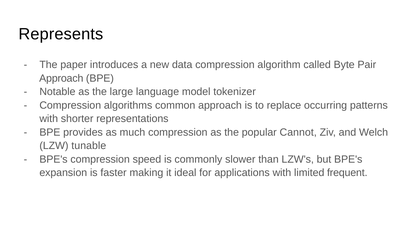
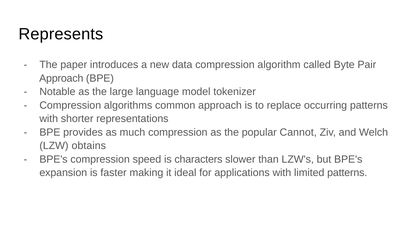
tunable: tunable -> obtains (89, 146)
commonly: commonly -> characters (198, 159)
limited frequent: frequent -> patterns (347, 173)
